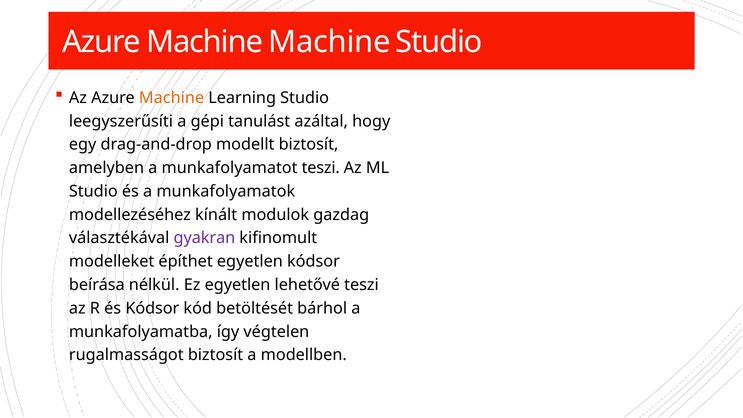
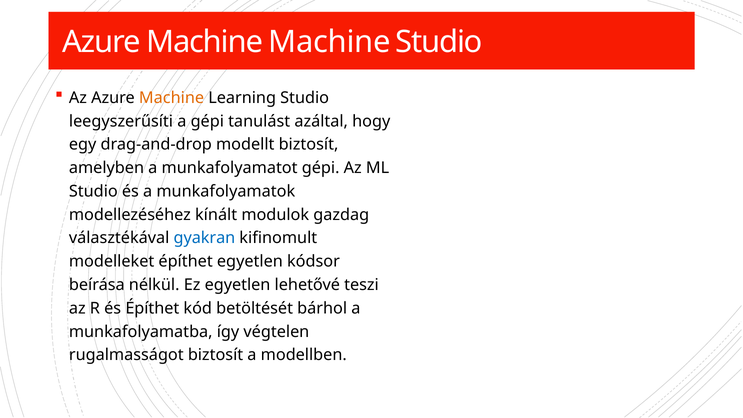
munkafolyamatot teszi: teszi -> gépi (321, 168)
gyakran colour: purple -> blue (204, 238)
és Kódsor: Kódsor -> Építhet (152, 308)
